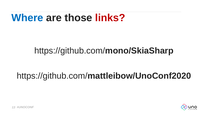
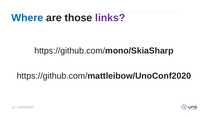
links colour: red -> purple (110, 18)
